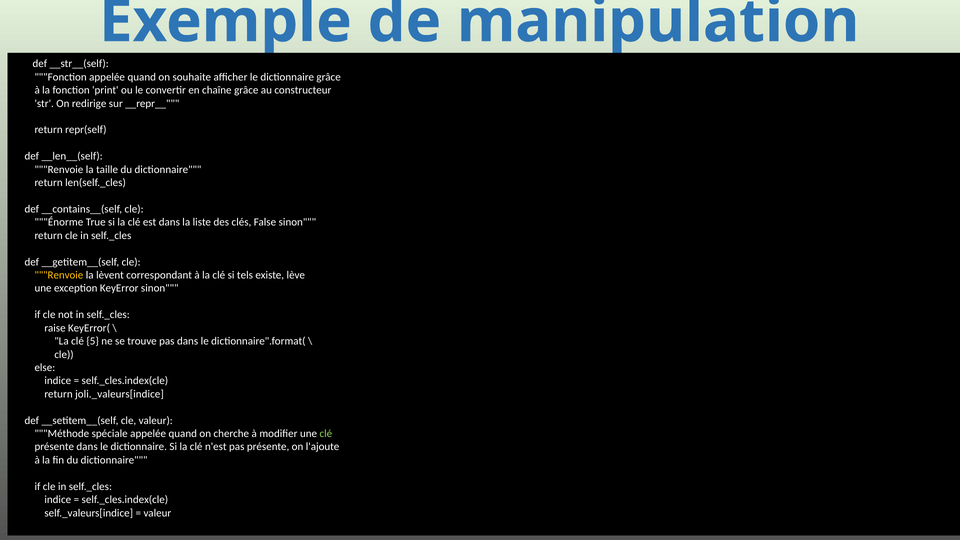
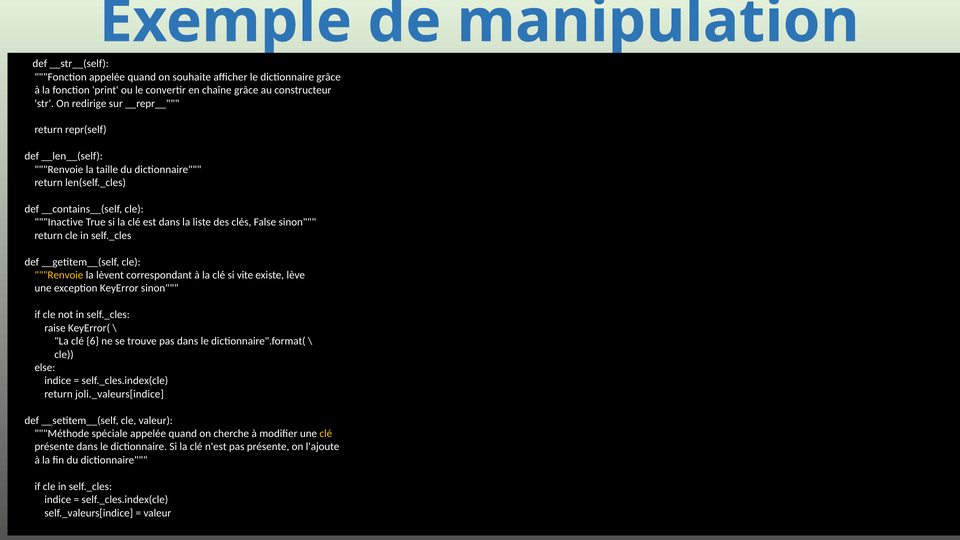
Énorme: Énorme -> Inactive (59, 222)
tels: tels -> vite (245, 275)
5: 5 -> 6 (93, 341)
clé colour: light green -> yellow (326, 434)
